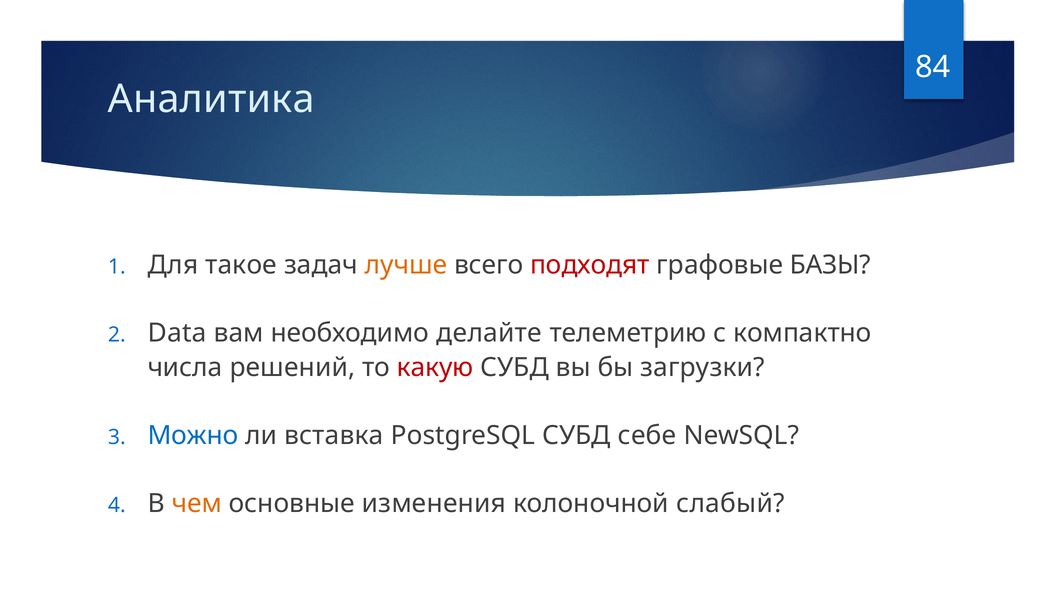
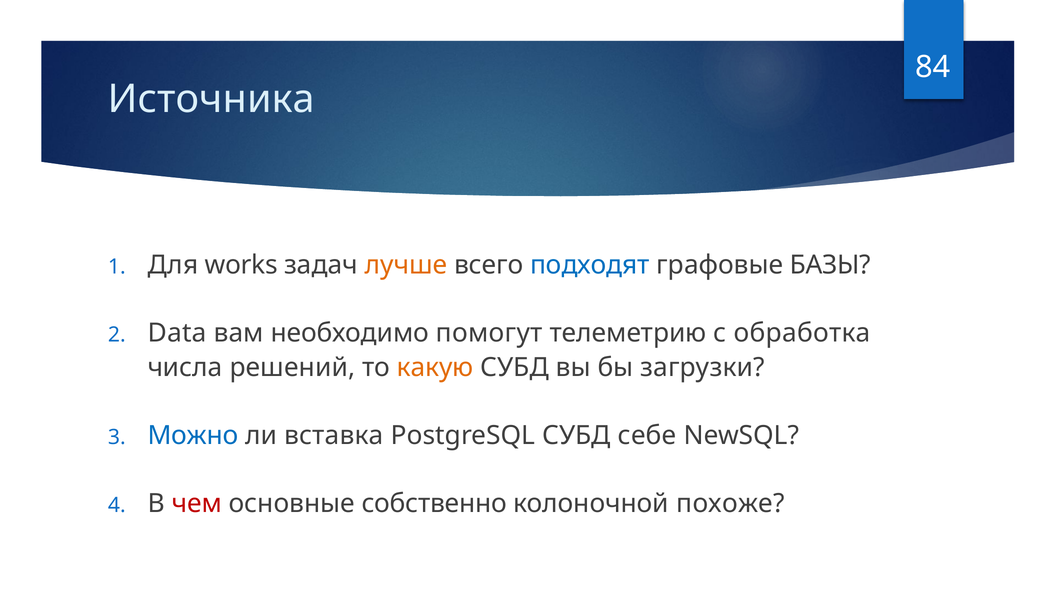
Аналитика: Аналитика -> Источника (211, 99)
такое: такое -> works (241, 265)
подходят colour: red -> blue (590, 265)
делайте: делайте -> помогут (489, 333)
компактно: компактно -> обработка (802, 333)
какую colour: red -> orange (435, 368)
чем colour: orange -> red (197, 503)
изменения: изменения -> собственно (434, 503)
слабый: слабый -> похоже (731, 503)
